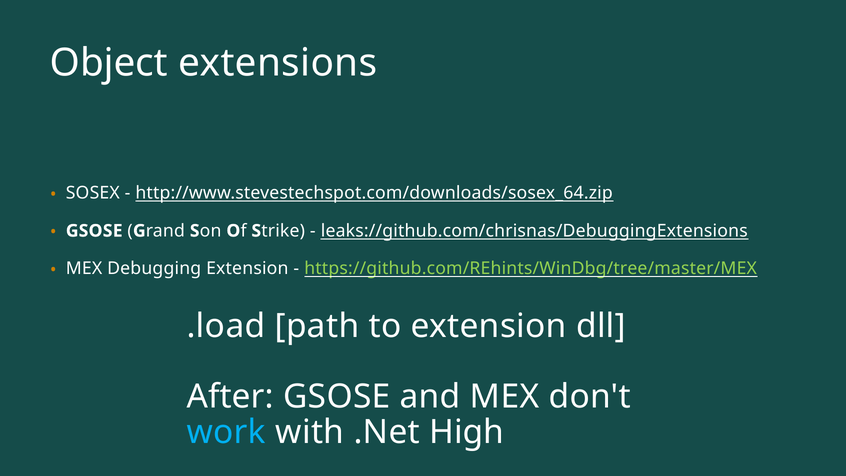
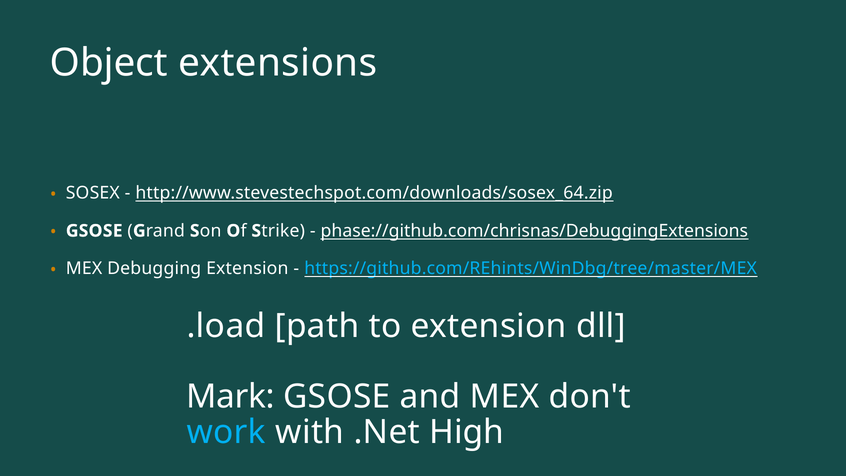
leaks://github.com/chrisnas/DebuggingExtensions: leaks://github.com/chrisnas/DebuggingExtensions -> phase://github.com/chrisnas/DebuggingExtensions (534, 231)
https://github.com/REhints/WinDbg/tree/master/MEX colour: light green -> light blue (531, 269)
After: After -> Mark (230, 397)
